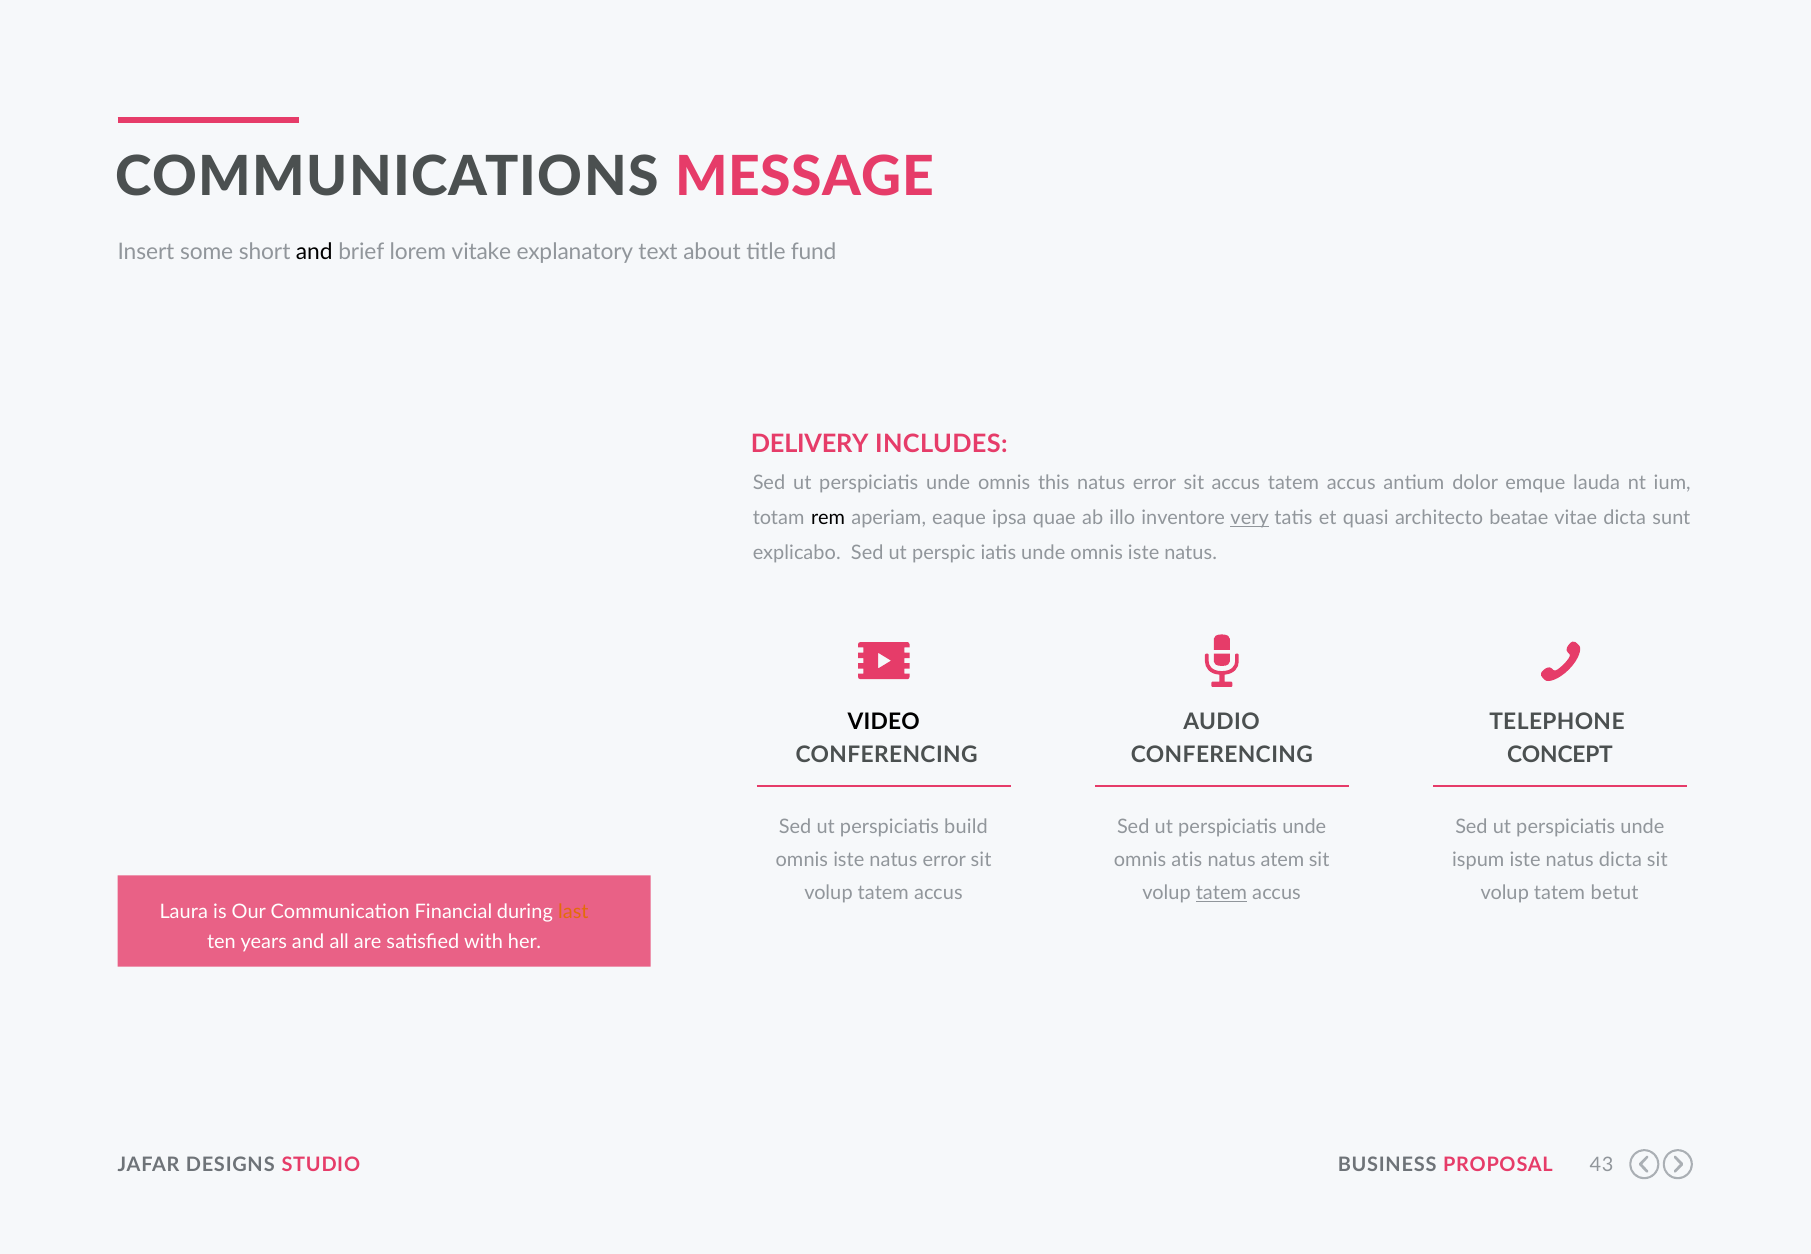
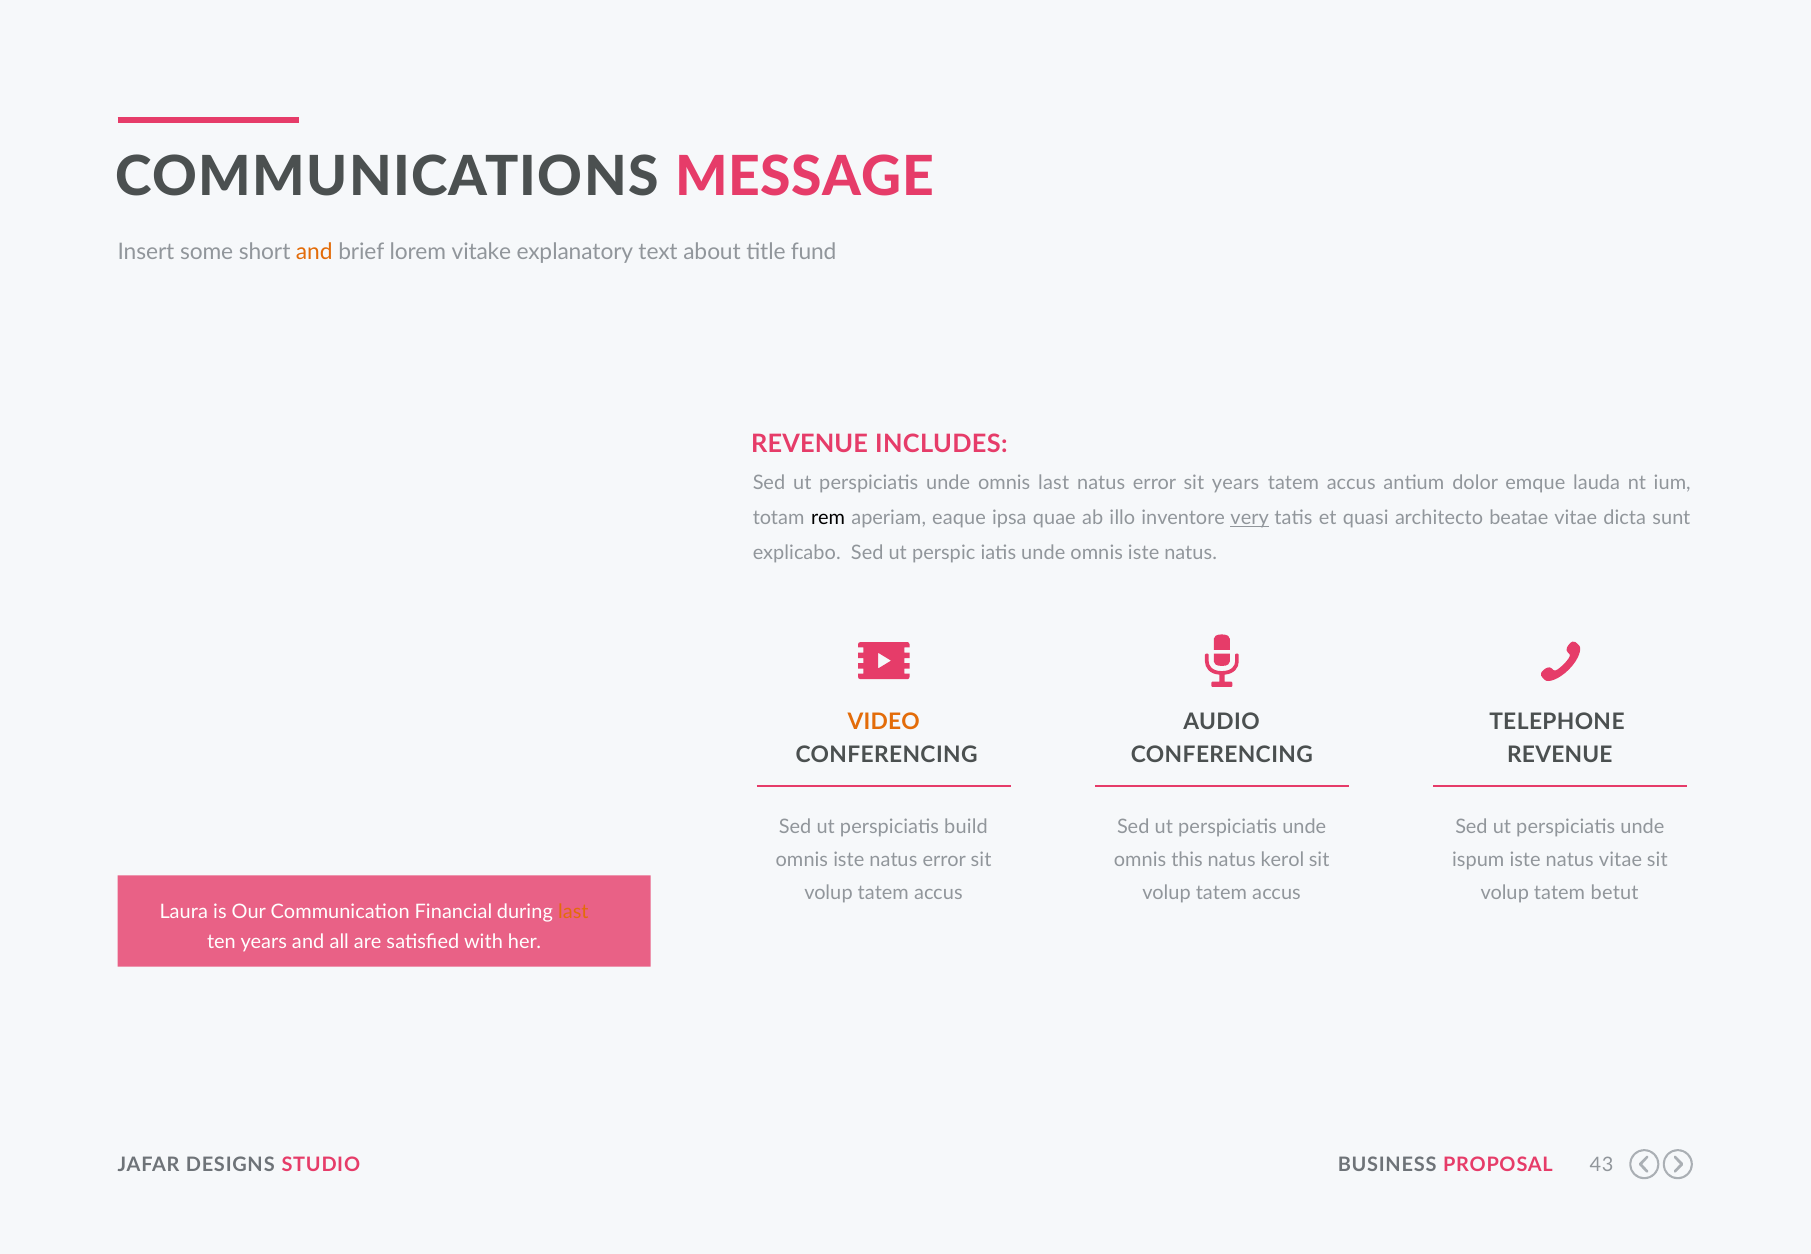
and colour: black -> orange (314, 252)
DELIVERY: DELIVERY -> REVENUE (810, 444)
omnis this: this -> last (1054, 483)
sit accus: accus -> years (1236, 483)
VIDEO colour: black -> orange (884, 722)
CONCEPT: CONCEPT -> REVENUE (1560, 755)
atis: atis -> this (1187, 860)
atem: atem -> kerol (1282, 860)
natus dicta: dicta -> vitae (1620, 860)
tatem underline: present -> none (1221, 892)
